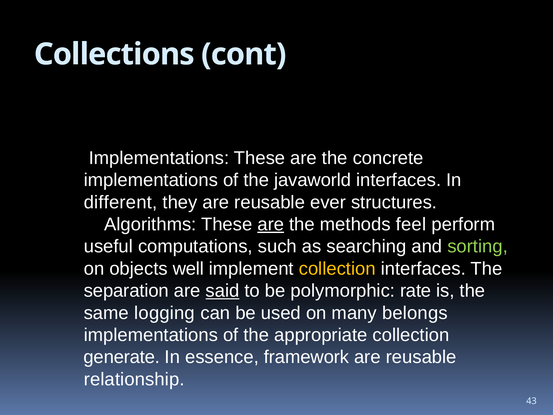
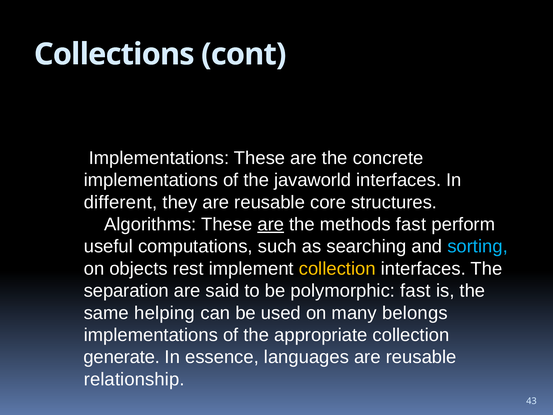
ever: ever -> core (328, 202)
methods feel: feel -> fast (411, 224)
sorting colour: light green -> light blue (478, 246)
well: well -> rest (188, 269)
said underline: present -> none (222, 291)
polymorphic rate: rate -> fast (415, 291)
logging: logging -> helping (165, 313)
framework: framework -> languages (306, 357)
